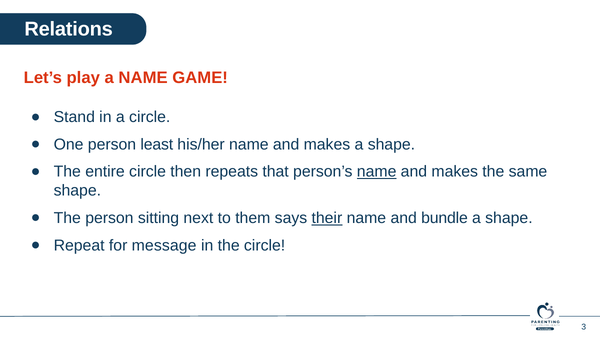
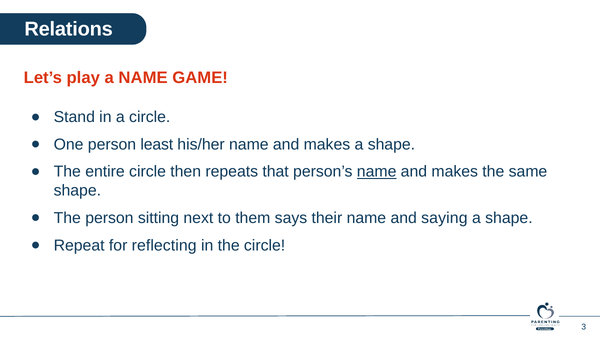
their underline: present -> none (327, 218)
bundle: bundle -> saying (444, 218)
message: message -> reflecting (164, 246)
